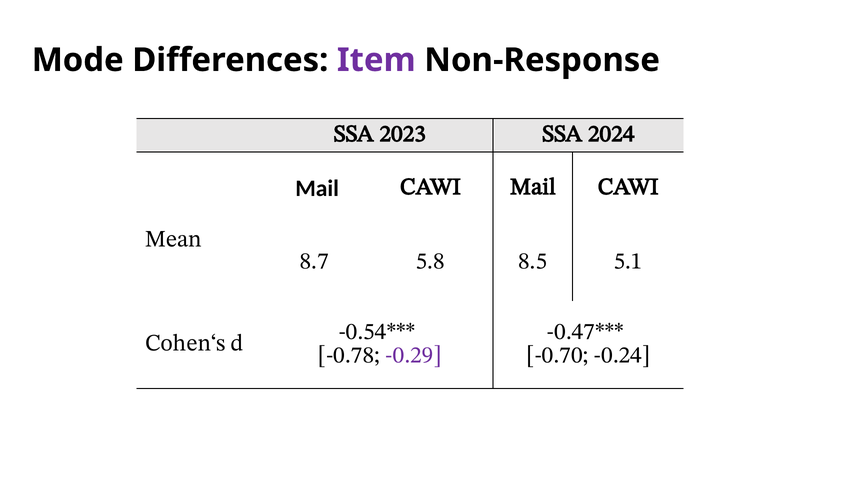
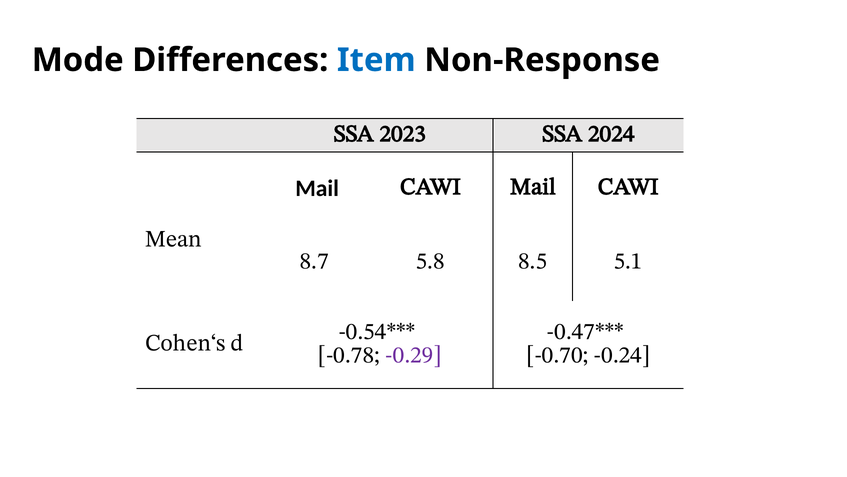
Item colour: purple -> blue (376, 60)
